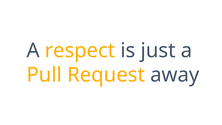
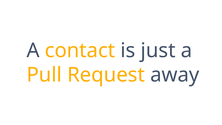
respect: respect -> contact (80, 50)
